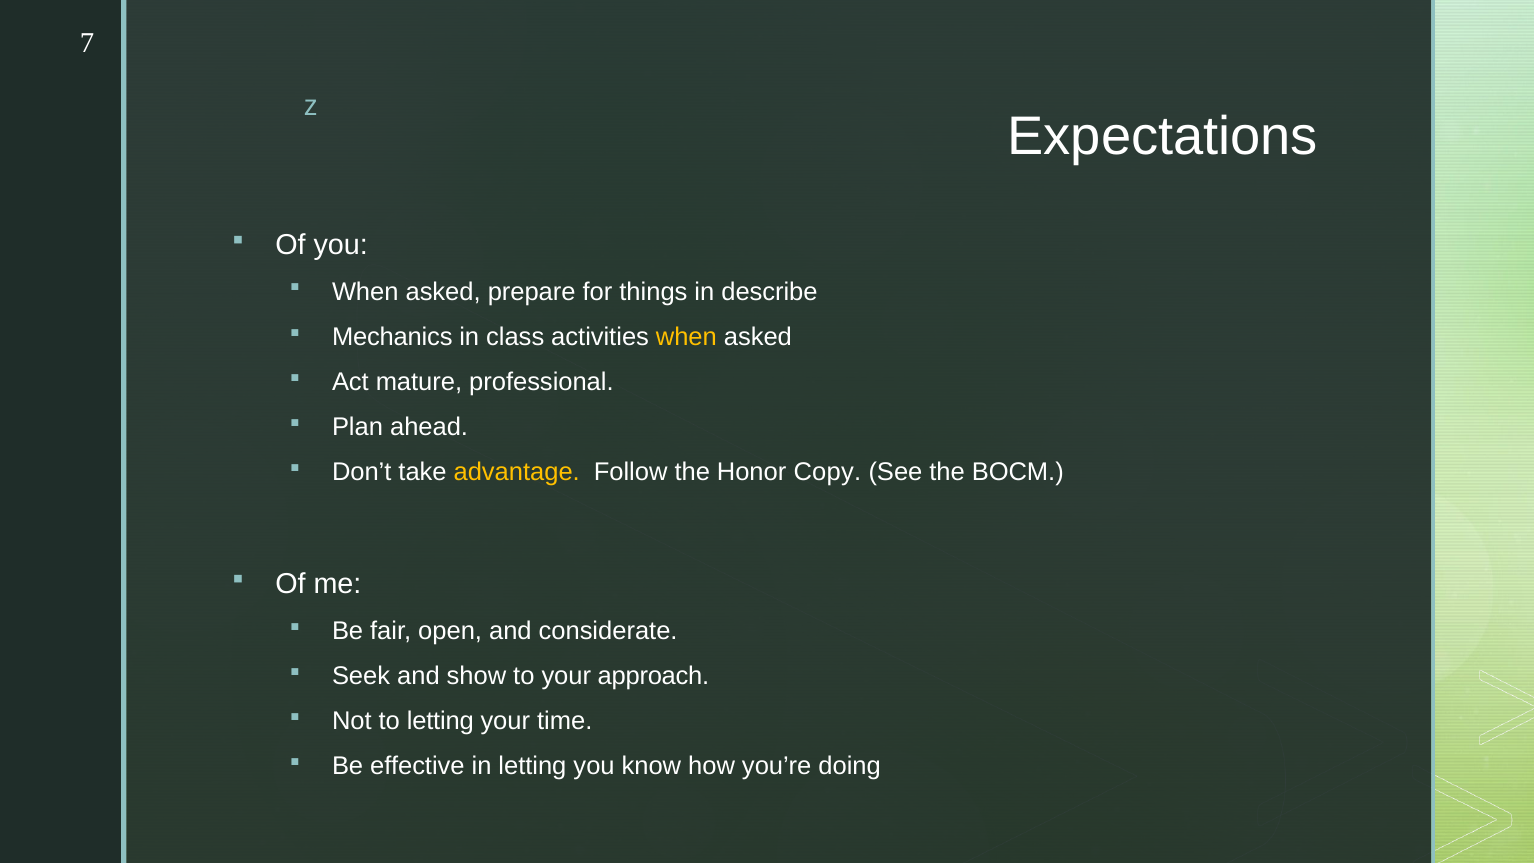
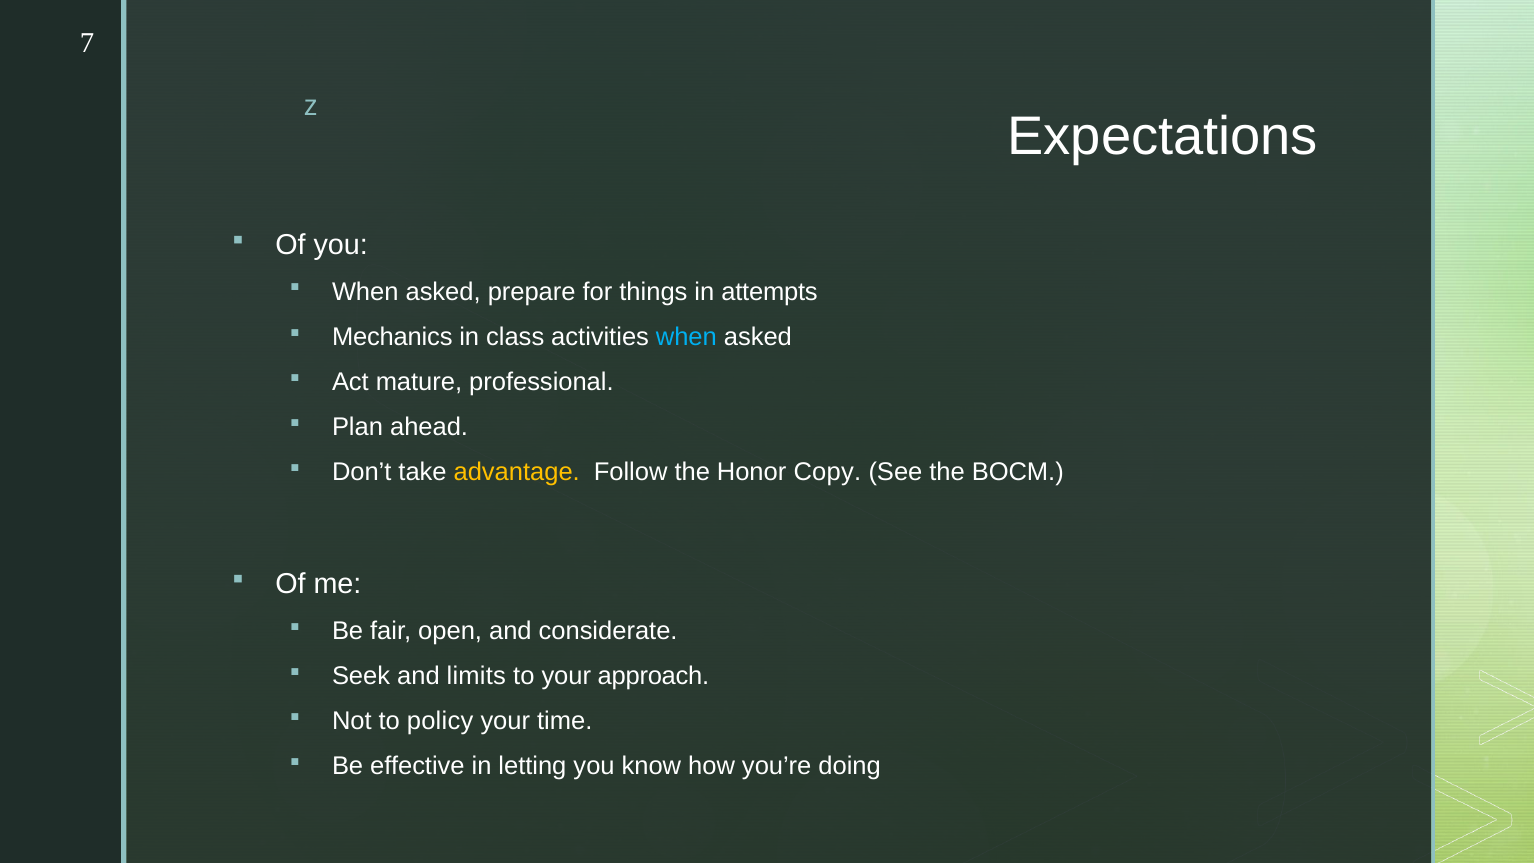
describe: describe -> attempts (770, 292)
when colour: yellow -> light blue (686, 337)
show: show -> limits (476, 676)
to letting: letting -> policy (440, 721)
